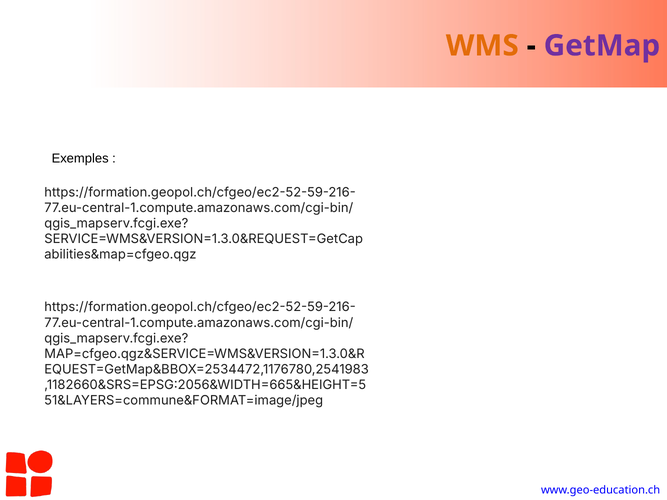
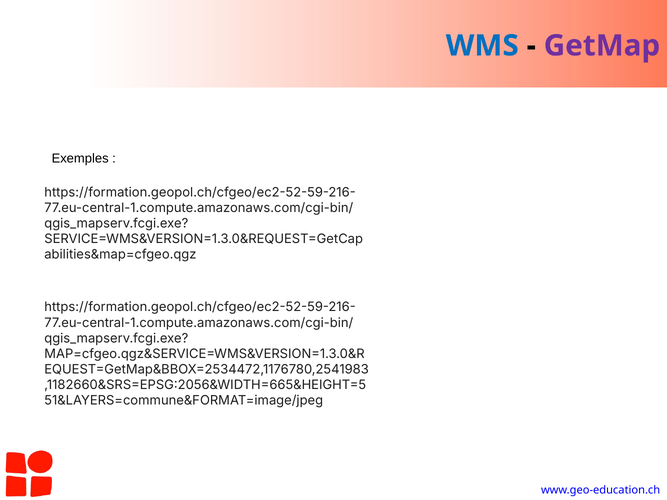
WMS colour: orange -> blue (482, 46)
